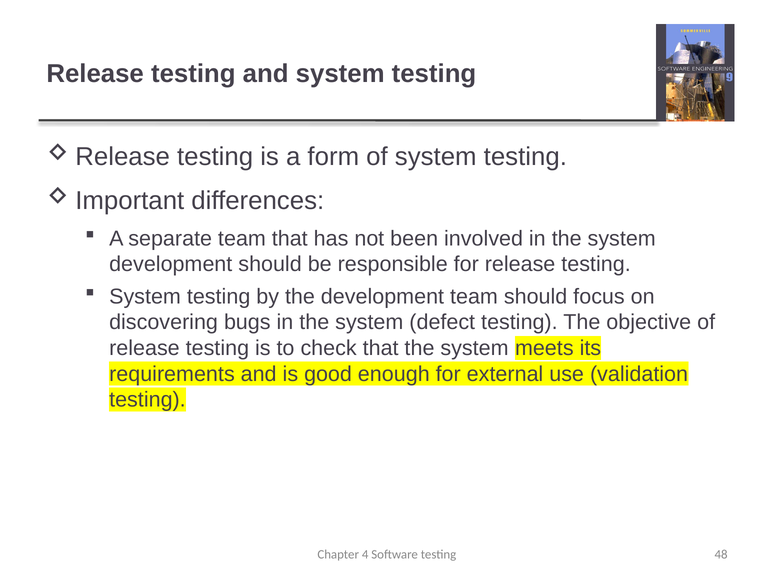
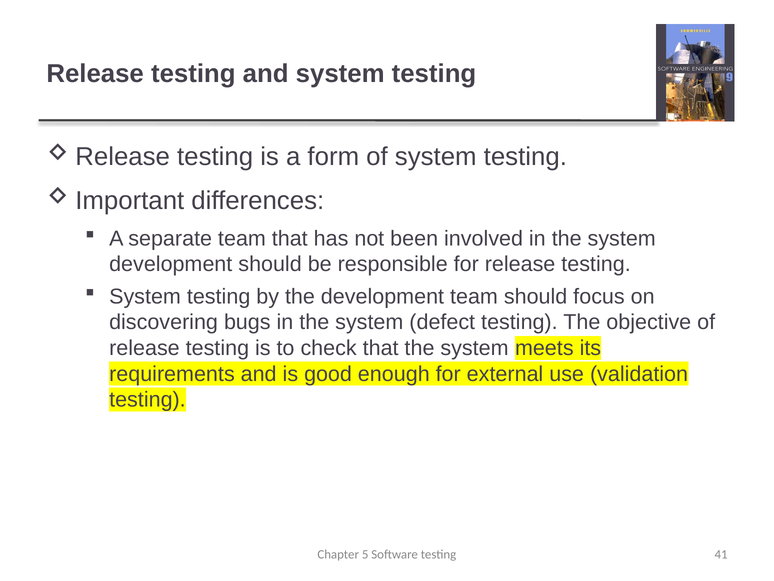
4: 4 -> 5 (365, 554)
48: 48 -> 41 (721, 554)
